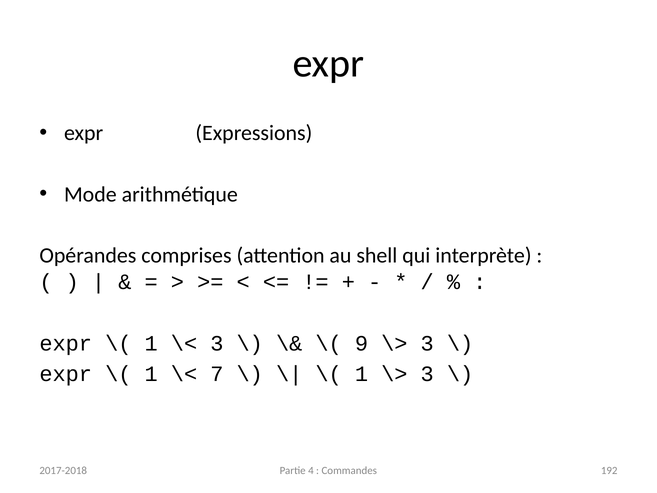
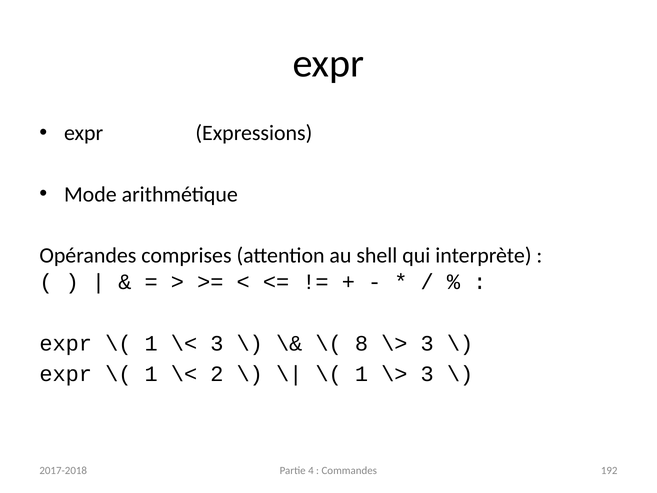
9: 9 -> 8 (361, 343)
7: 7 -> 2 (217, 374)
